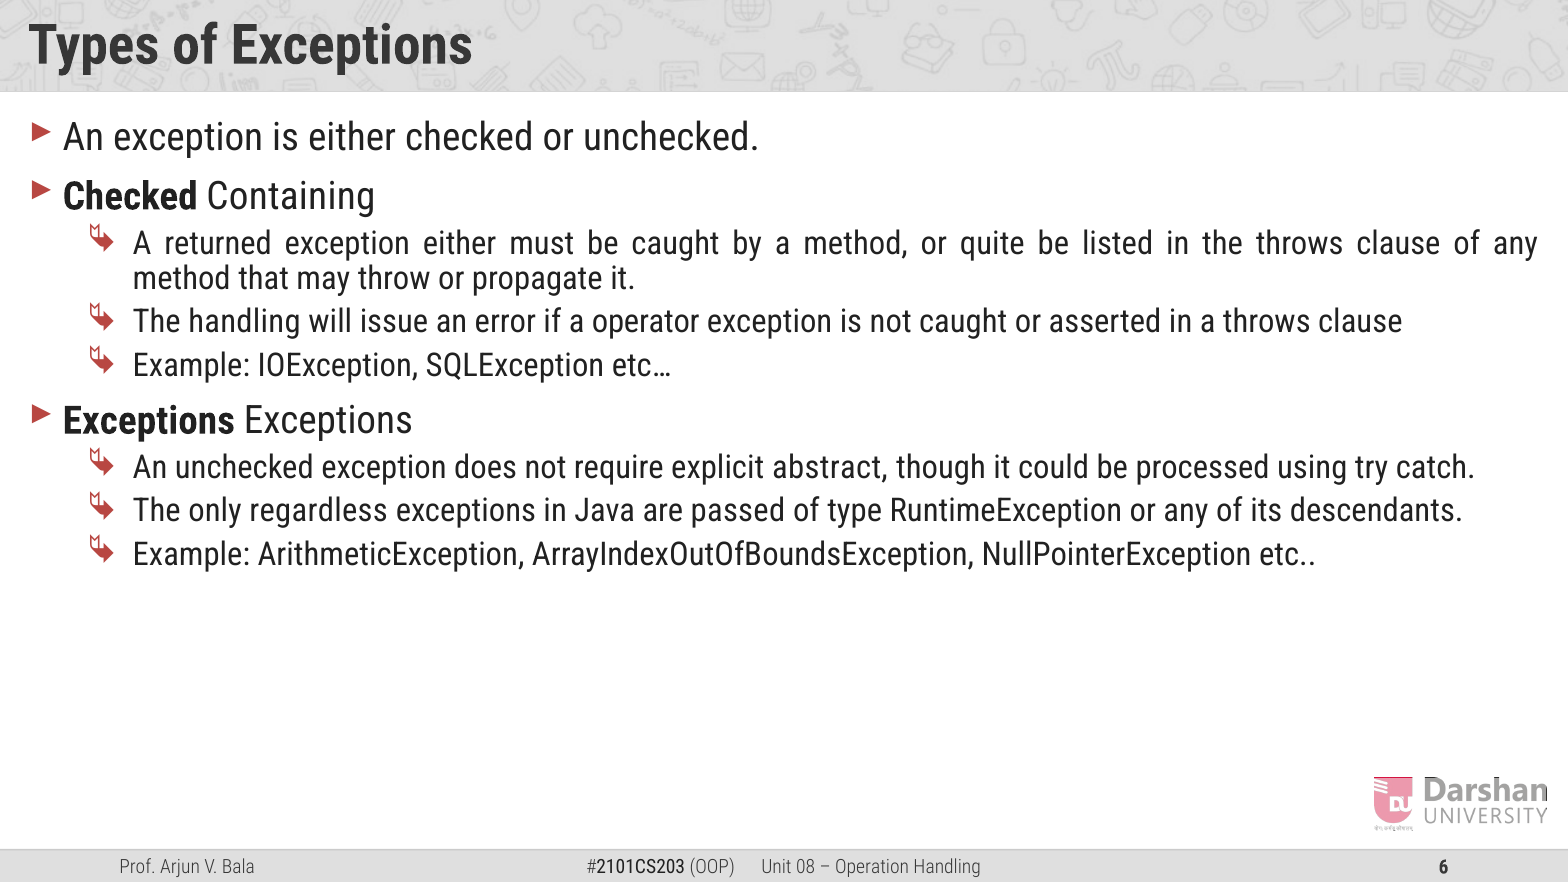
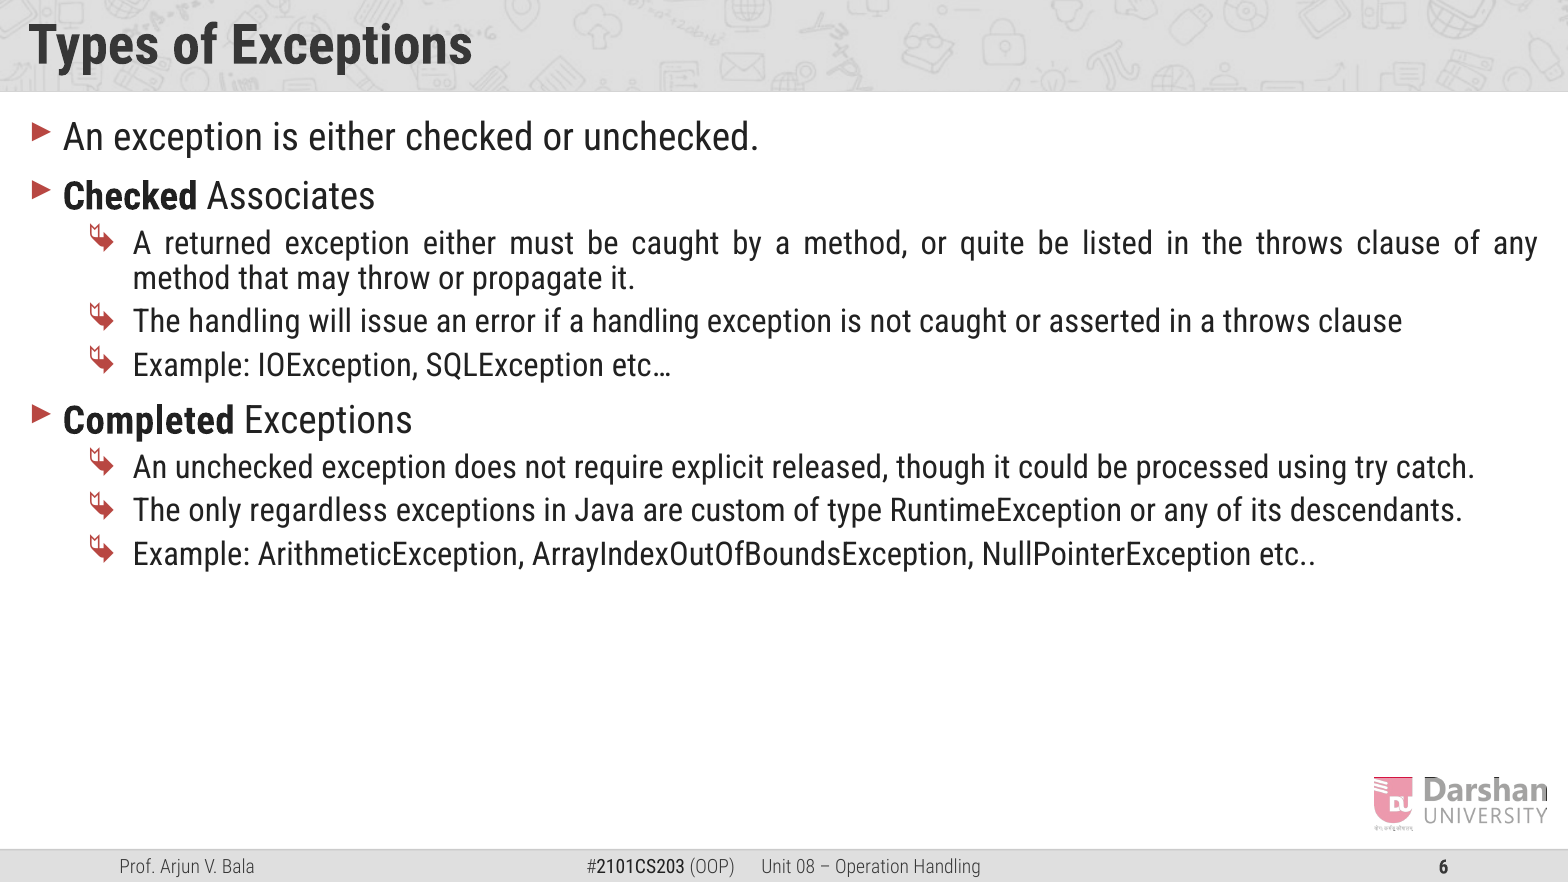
Containing: Containing -> Associates (291, 197)
a operator: operator -> handling (646, 322)
Exceptions: Exceptions -> Completed (149, 421)
abstract: abstract -> released (830, 468)
passed: passed -> custom (738, 511)
